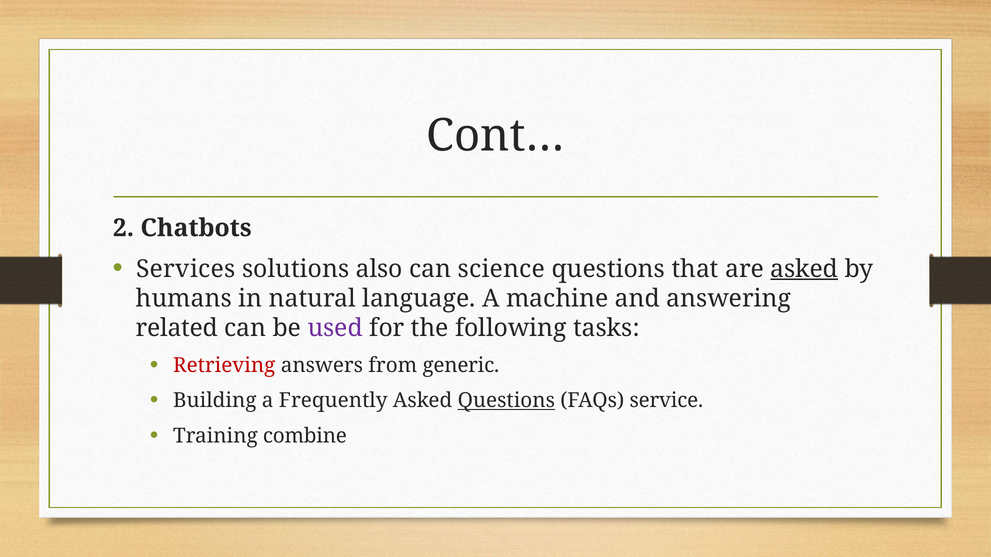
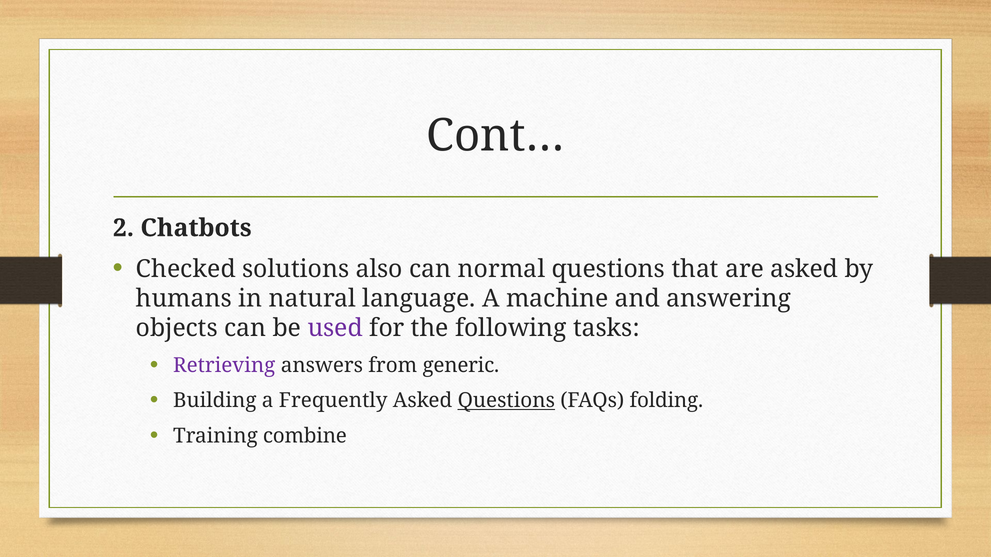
Services: Services -> Checked (186, 269)
science: science -> normal (502, 269)
asked underline: present -> none (804, 269)
related: related -> objects (177, 329)
Retrieving colour: red -> purple (224, 366)
service: service -> folding (666, 401)
